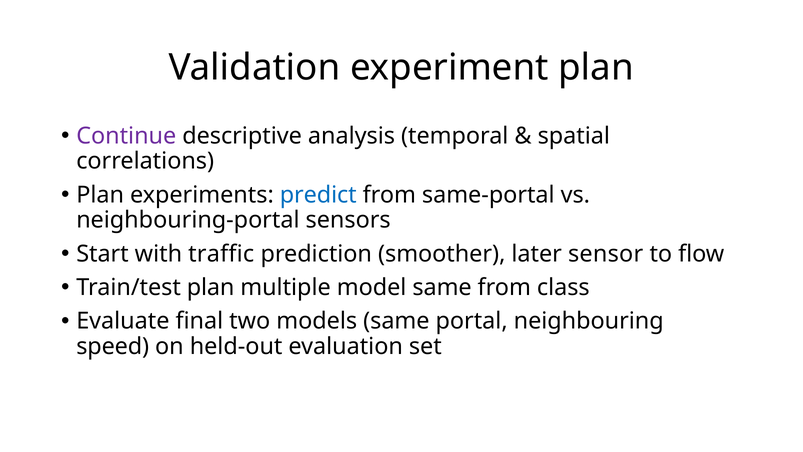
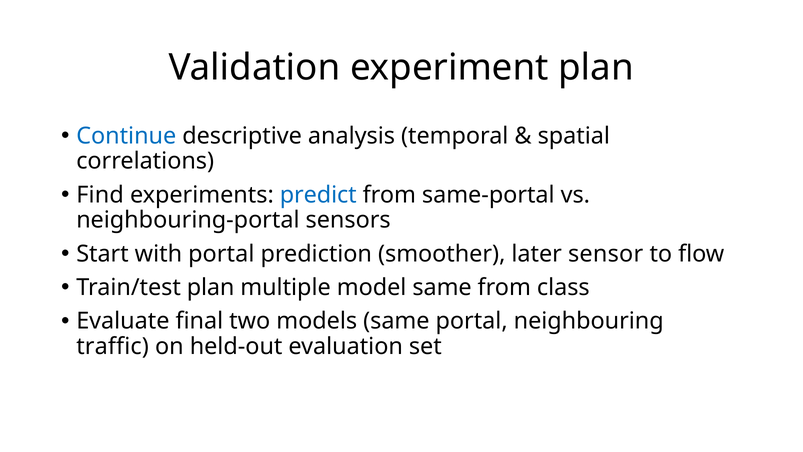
Continue colour: purple -> blue (126, 136)
Plan: Plan -> Find (100, 195)
with traffic: traffic -> portal (221, 254)
speed: speed -> traffic (113, 346)
